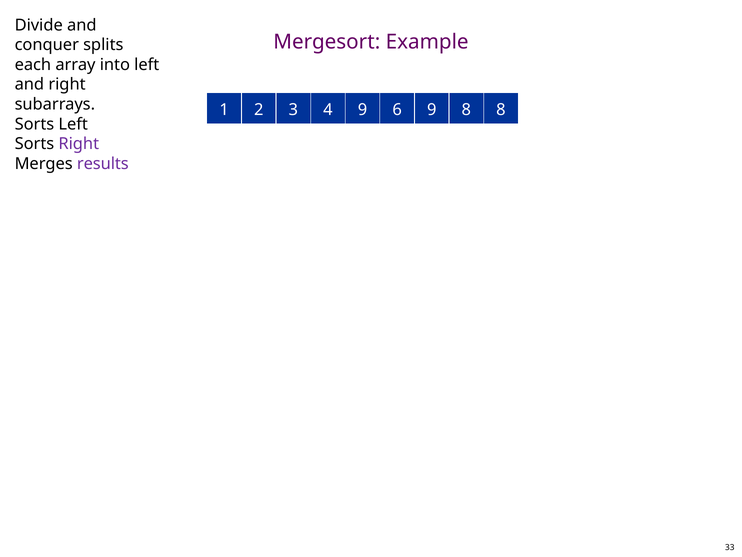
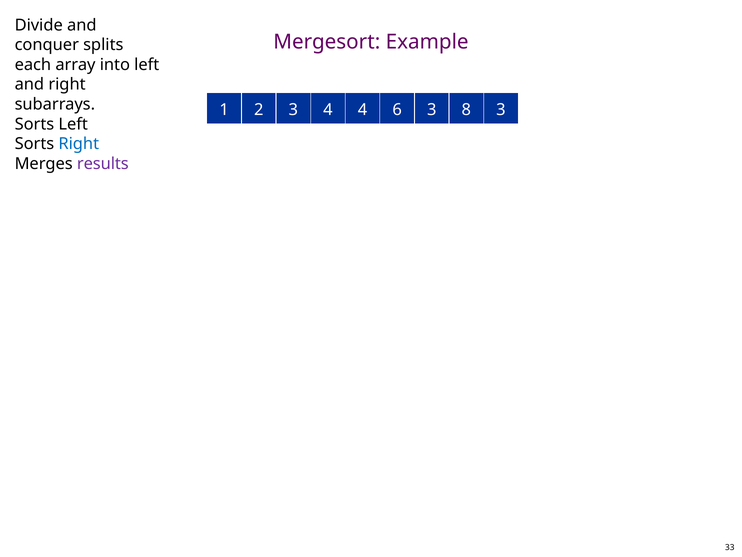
4 9: 9 -> 4 (363, 110)
6 9: 9 -> 3 (432, 110)
8 8: 8 -> 3 (501, 110)
Right colour: purple -> blue (79, 144)
